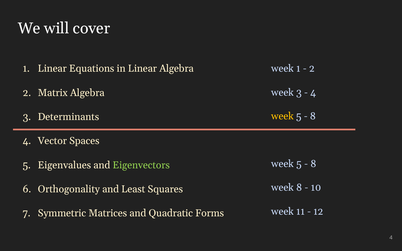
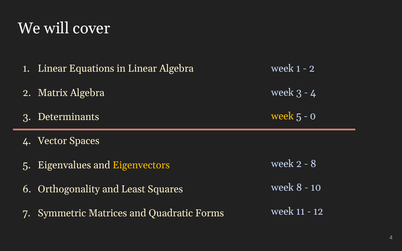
8: 8 -> 0 (313, 116)
5: 5 -> 2 (299, 164)
Eigenvectors colour: light green -> yellow (141, 165)
